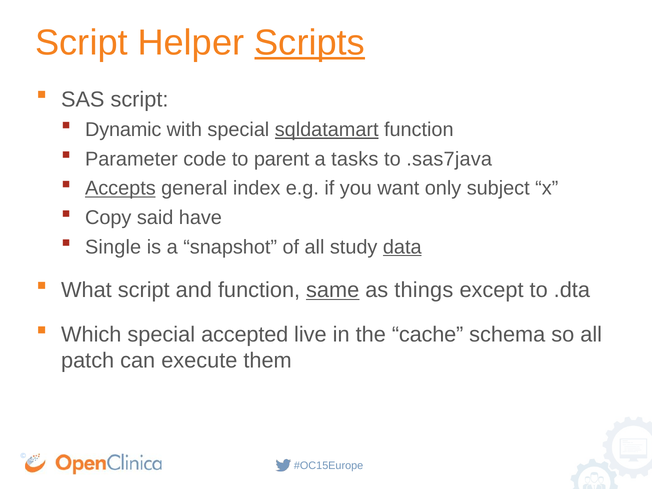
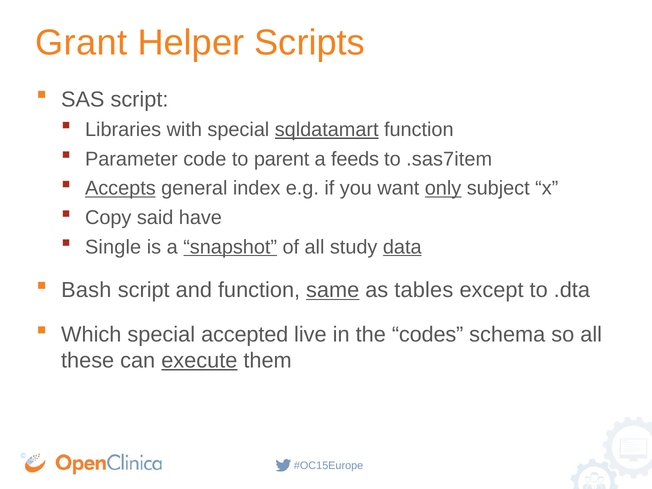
Script: Script -> Grant (81, 43)
Scripts underline: present -> none (310, 43)
Dynamic: Dynamic -> Libraries (123, 130)
tasks: tasks -> feeds (355, 159)
.sas7java: .sas7java -> .sas7item (449, 159)
only underline: none -> present (443, 188)
snapshot underline: none -> present (230, 247)
What: What -> Bash (86, 290)
things: things -> tables (424, 290)
cache: cache -> codes (428, 334)
patch: patch -> these (88, 361)
execute underline: none -> present (199, 361)
